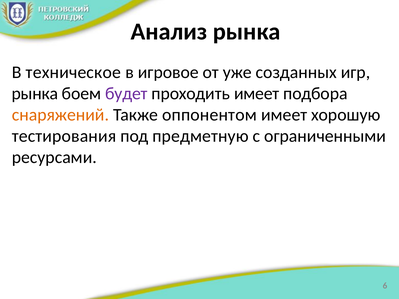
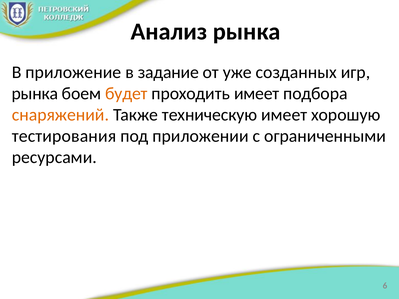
техническое: техническое -> приложение (73, 72)
игровое: игровое -> задание (168, 72)
будет colour: purple -> orange (126, 94)
оппонентом: оппонентом -> техническую (210, 115)
предметную: предметную -> приложении (201, 136)
